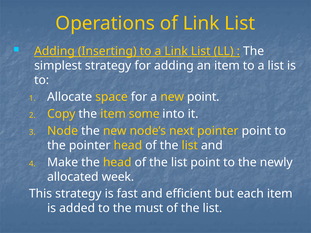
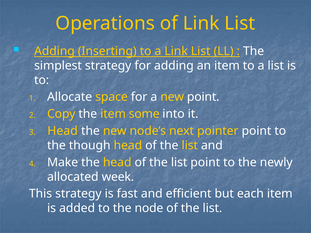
Node: Node -> Head (63, 131)
the pointer: pointer -> though (90, 146)
must: must -> node (149, 208)
